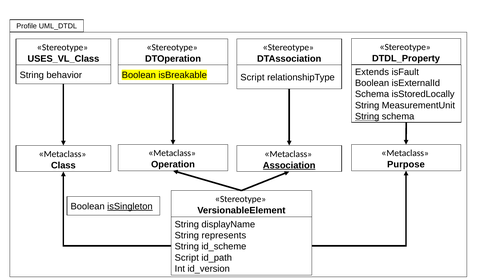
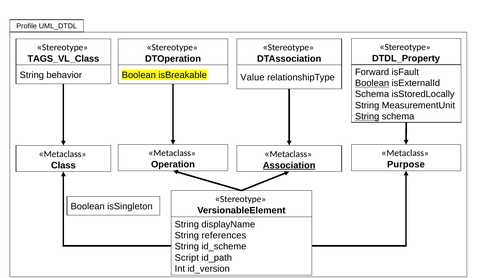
USES_VL_Class: USES_VL_Class -> TAGS_VL_Class (63, 59)
Extends: Extends -> Forward (372, 72)
Script: Script -> Value (252, 78)
Boolean underline: none -> present (372, 83)
isSingleton underline: present -> none (130, 207)
represents: represents -> references (224, 236)
